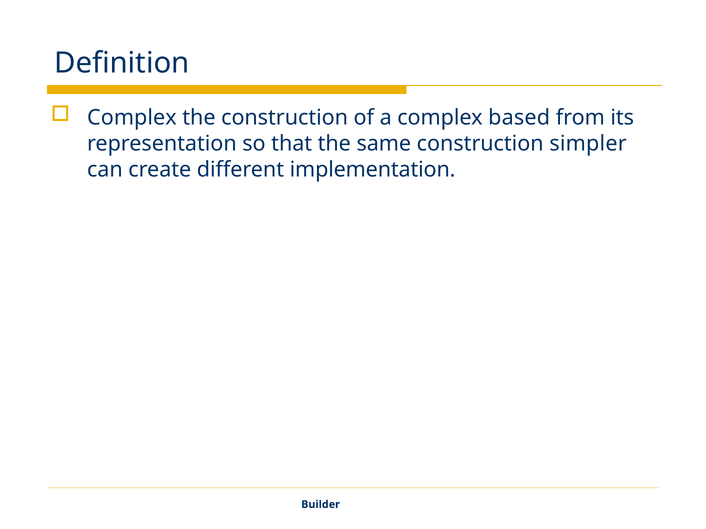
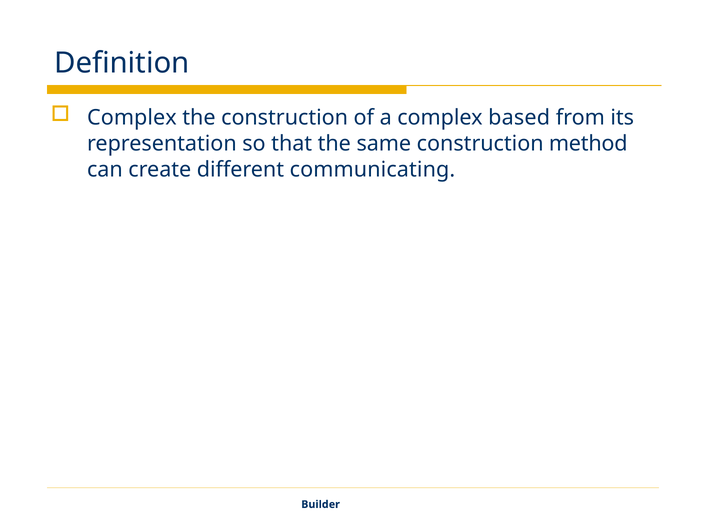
simpler: simpler -> method (588, 144)
implementation: implementation -> communicating (372, 170)
